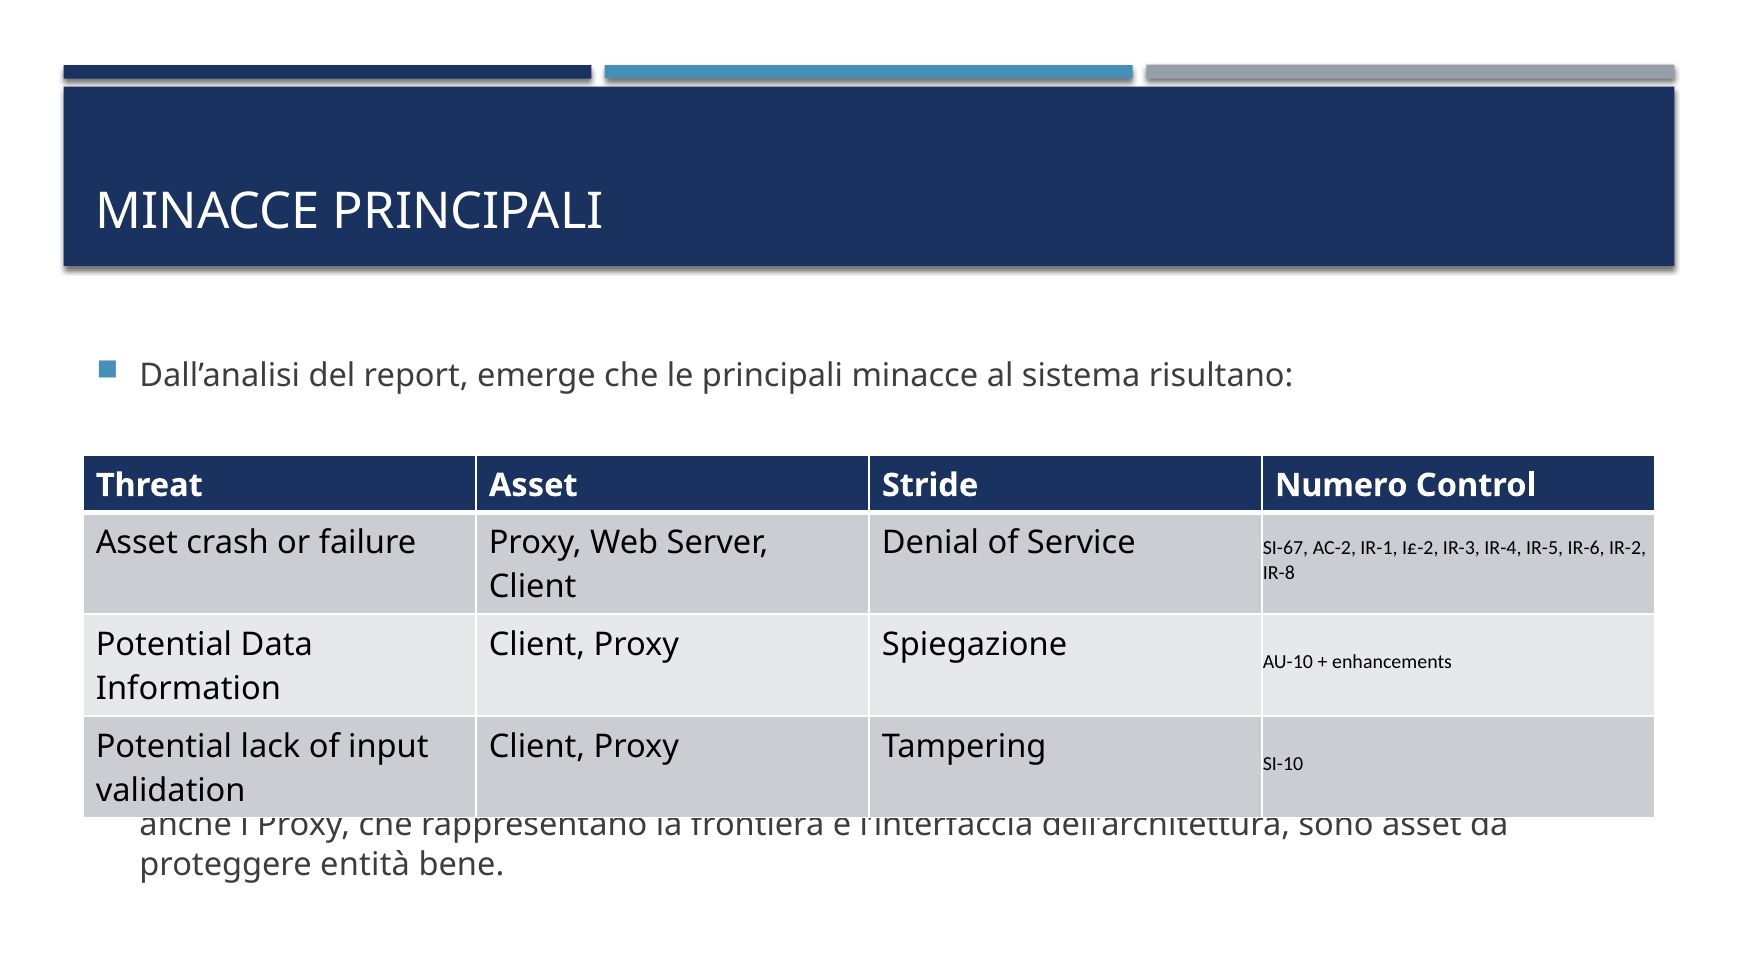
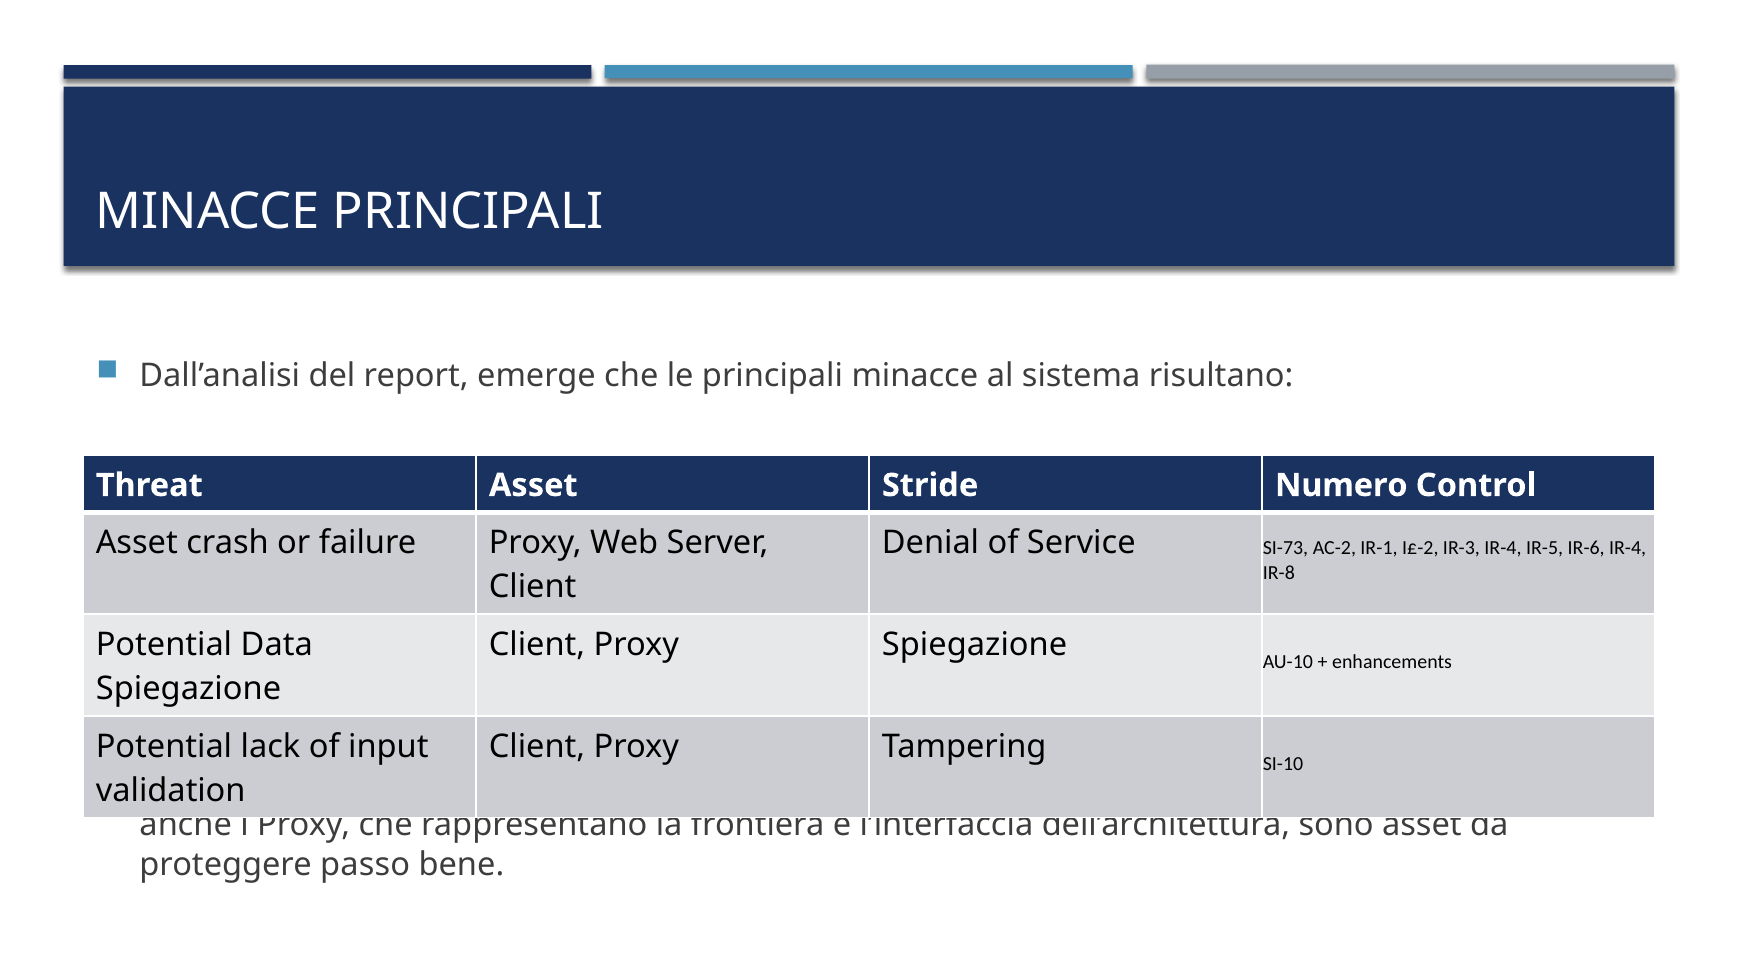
SI-67: SI-67 -> SI-73 (1286, 548)
IR-6 IR-2: IR-2 -> IR-4 (1628, 548)
Information: Information -> Spiegazione (189, 689)
entità: entità -> passo (365, 864)
